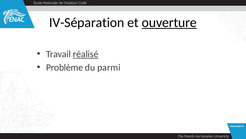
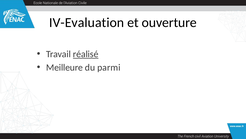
IV-Séparation: IV-Séparation -> IV-Evaluation (87, 22)
ouverture underline: present -> none (169, 22)
Problème: Problème -> Meilleure (65, 67)
